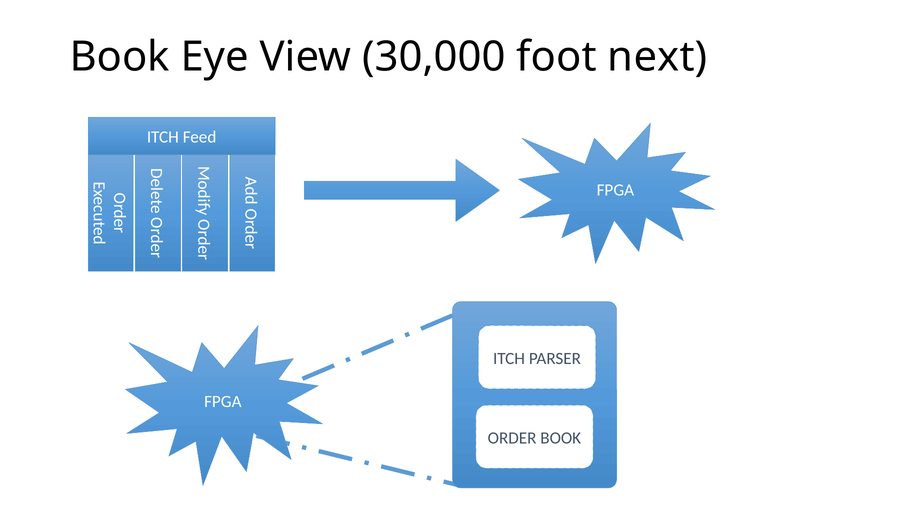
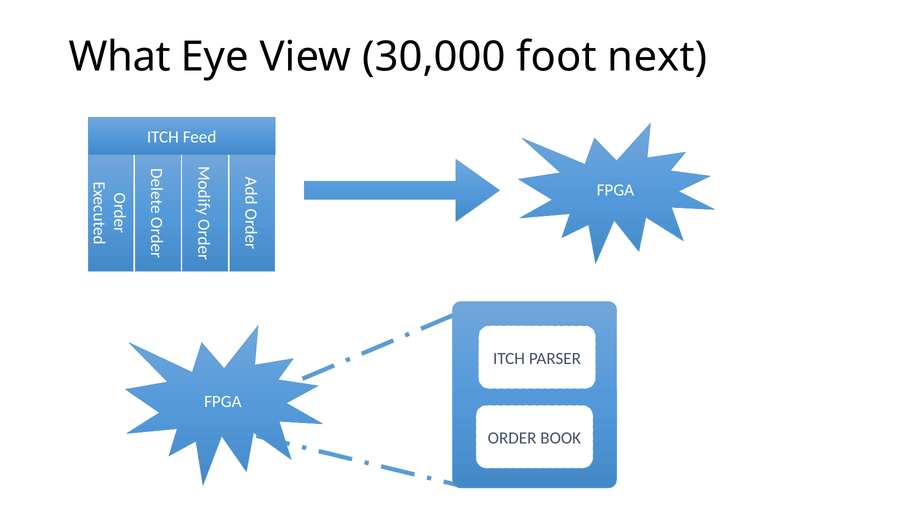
Book: Book -> What (120, 57)
